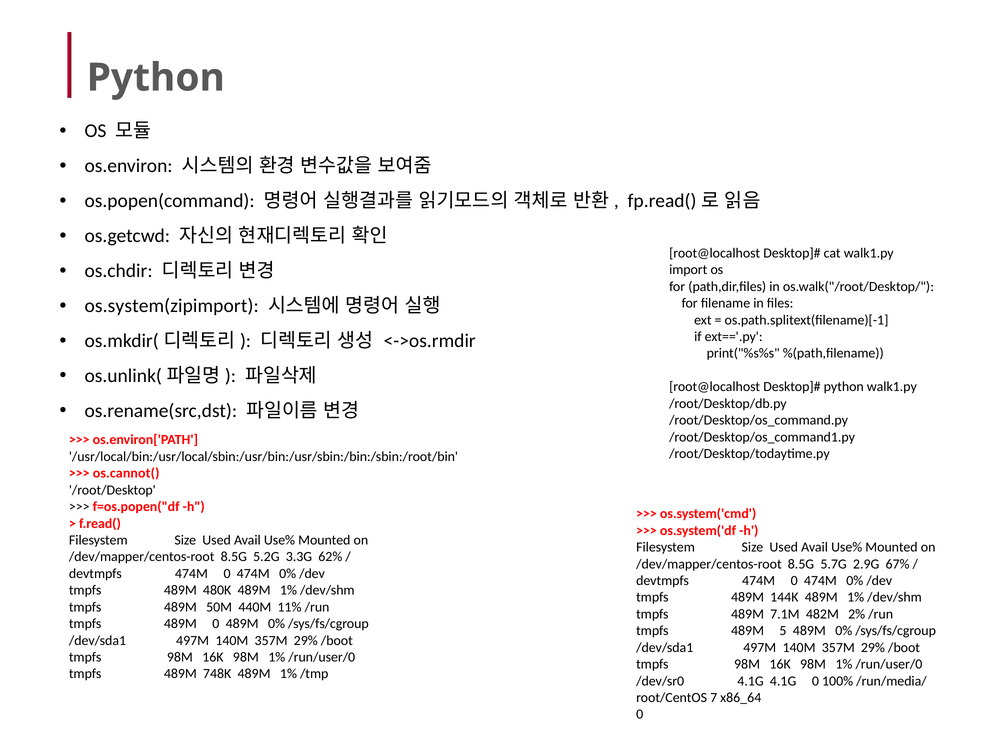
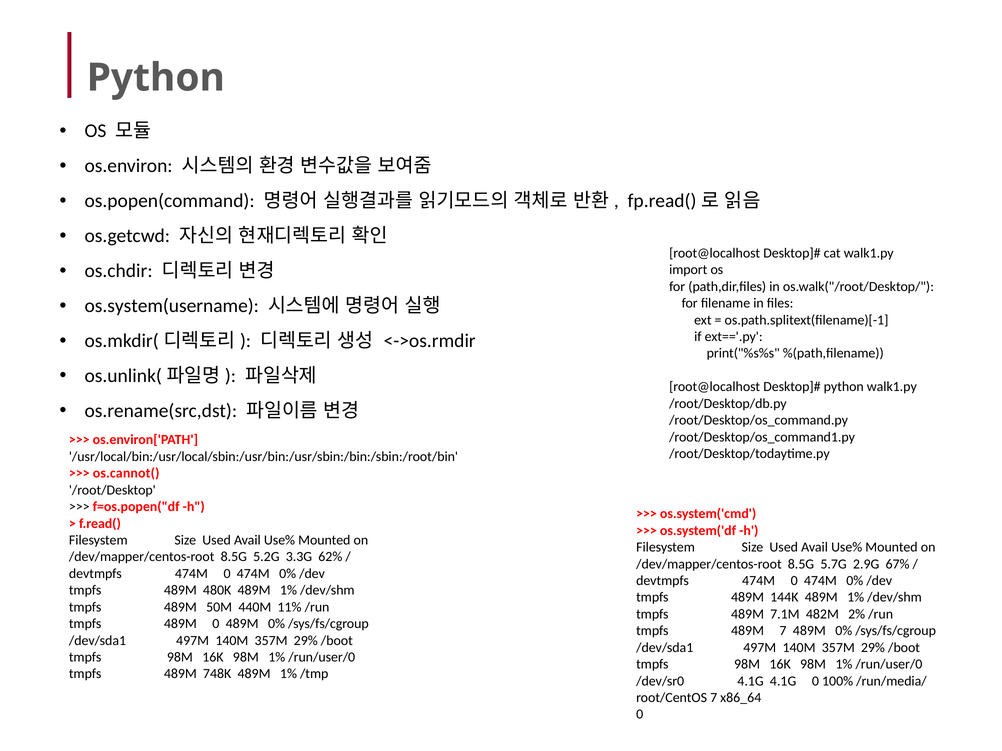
os.system(zipimport: os.system(zipimport -> os.system(username (172, 306)
489M 5: 5 -> 7 (783, 631)
